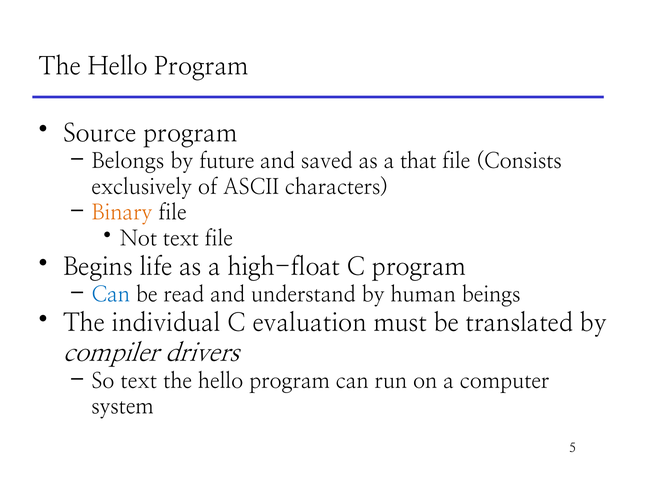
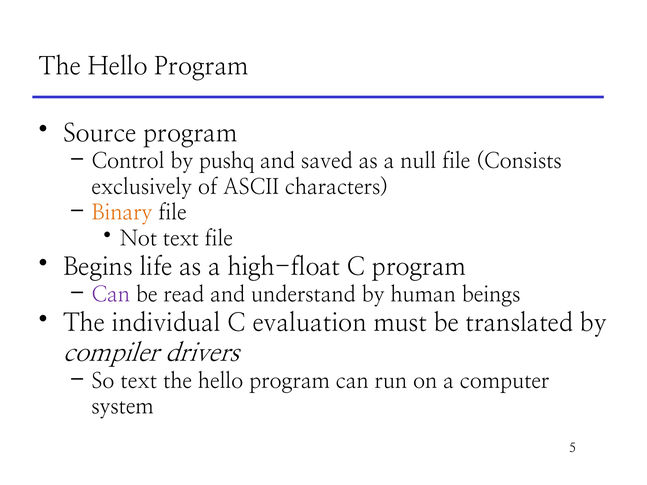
Belongs: Belongs -> Control (128, 161)
future: future -> pushq (227, 161)
that: that -> null (418, 161)
Can colour: blue -> purple (111, 295)
